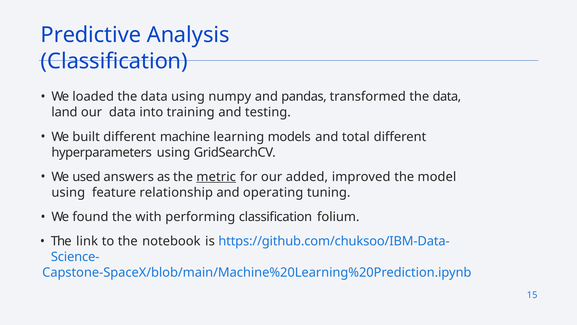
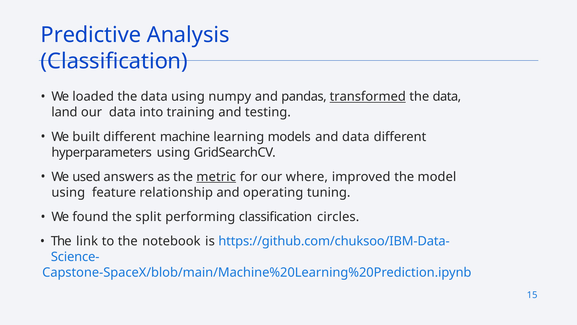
transformed underline: none -> present (368, 97)
and total: total -> data (356, 137)
added: added -> where (307, 177)
with: with -> split (148, 217)
folium: folium -> circles (338, 217)
